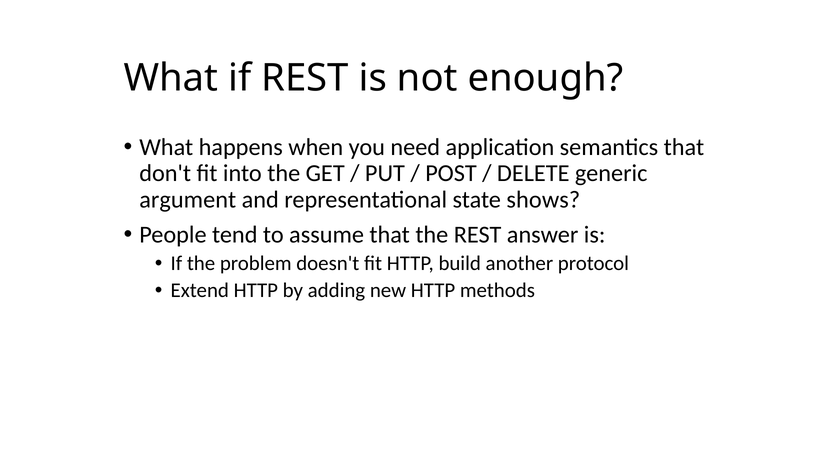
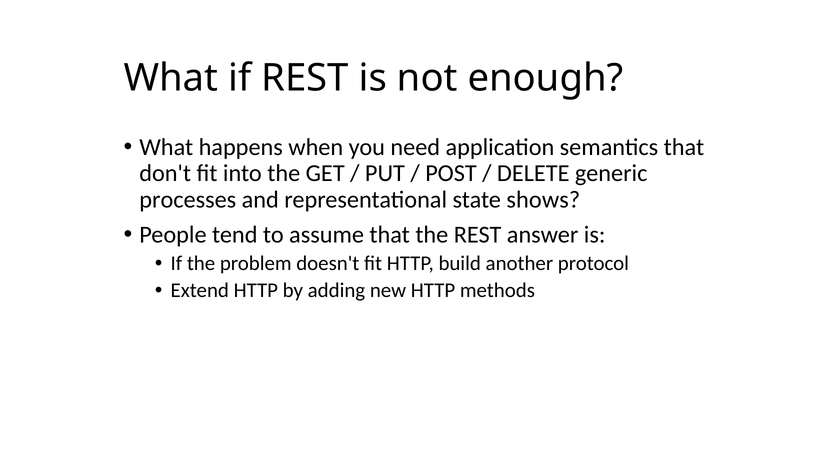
argument: argument -> processes (188, 200)
